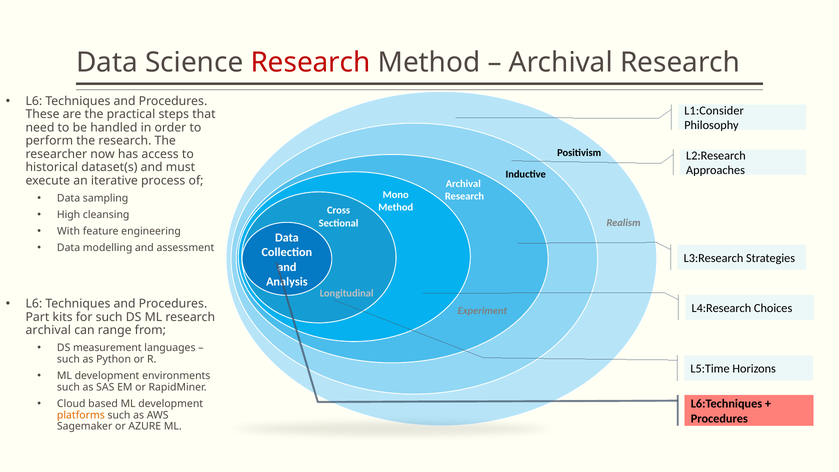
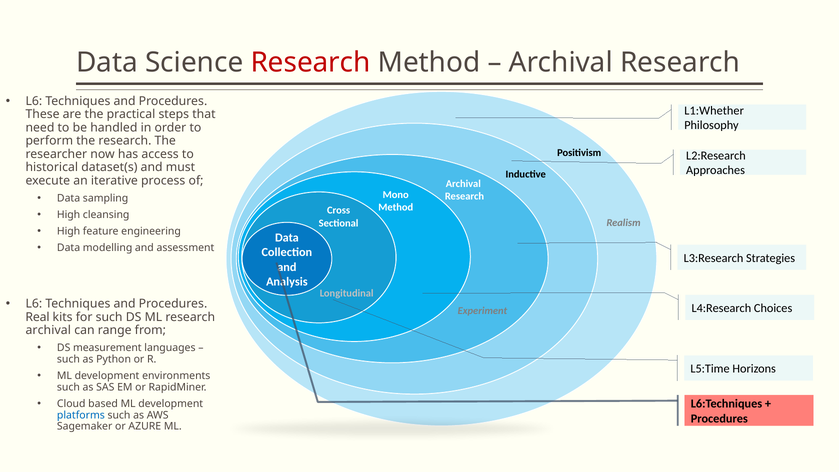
L1:Consider: L1:Consider -> L1:Whether (714, 111)
With: With -> High (69, 231)
Part: Part -> Real (38, 317)
platforms colour: orange -> blue (81, 415)
